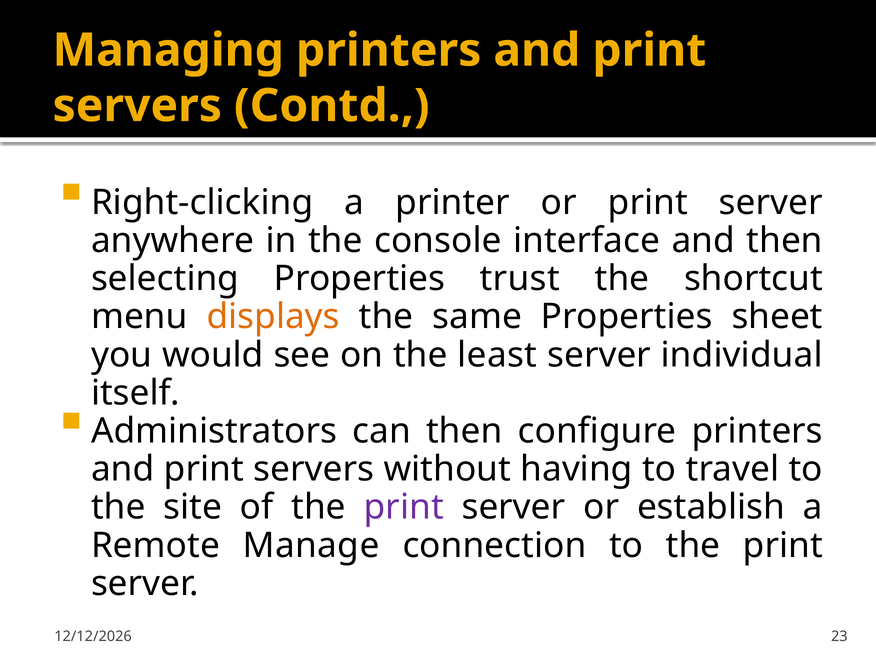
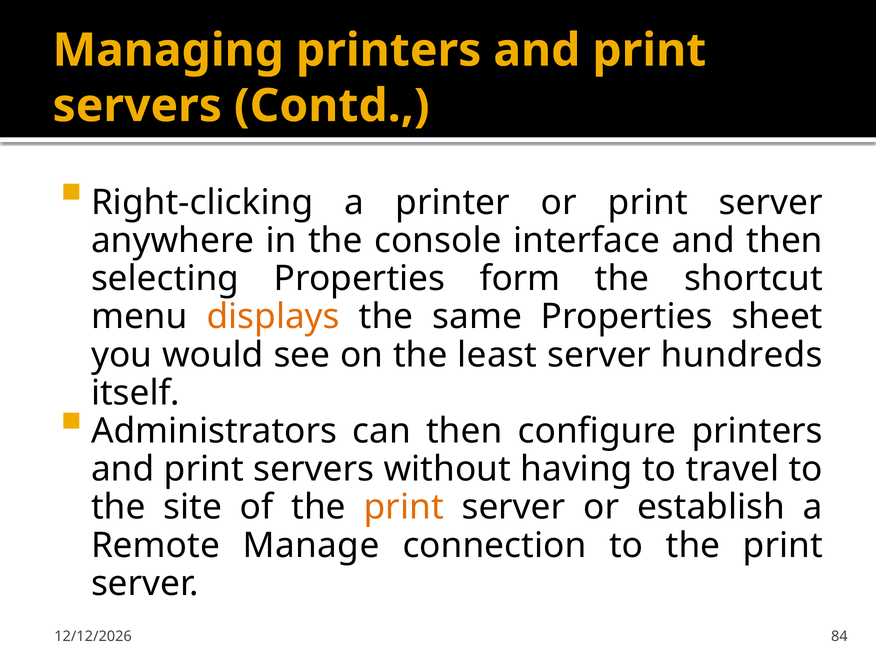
trust: trust -> form (520, 279)
individual: individual -> hundreds (742, 355)
print colour: purple -> orange (404, 507)
23: 23 -> 84 (839, 637)
